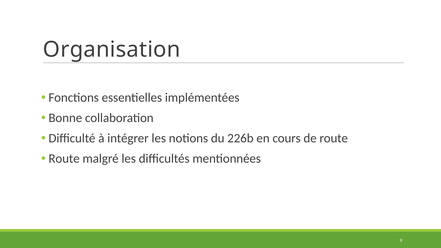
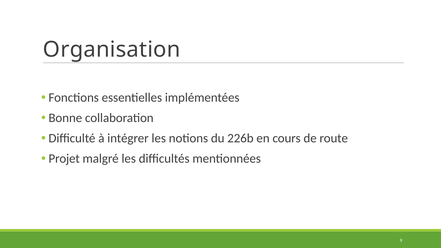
Route: Route -> Projet (64, 159)
